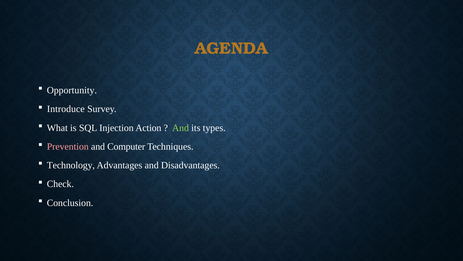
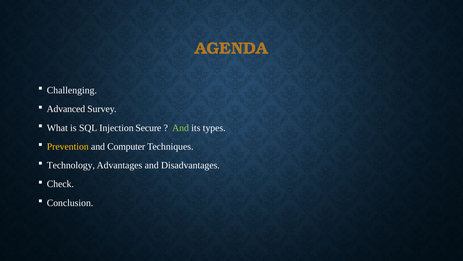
Opportunity: Opportunity -> Challenging (72, 90)
Introduce: Introduce -> Advanced (66, 109)
Action: Action -> Secure (148, 128)
Prevention colour: pink -> yellow (68, 146)
